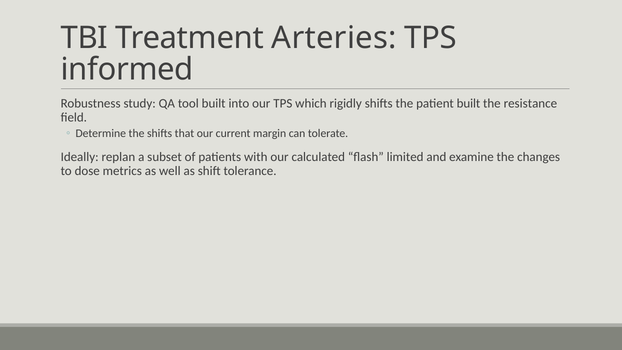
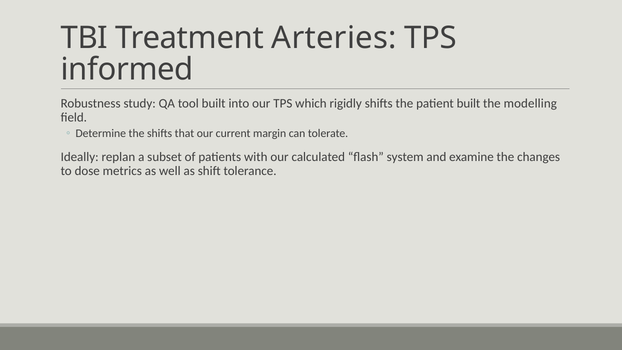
resistance: resistance -> modelling (530, 103)
limited: limited -> system (405, 157)
